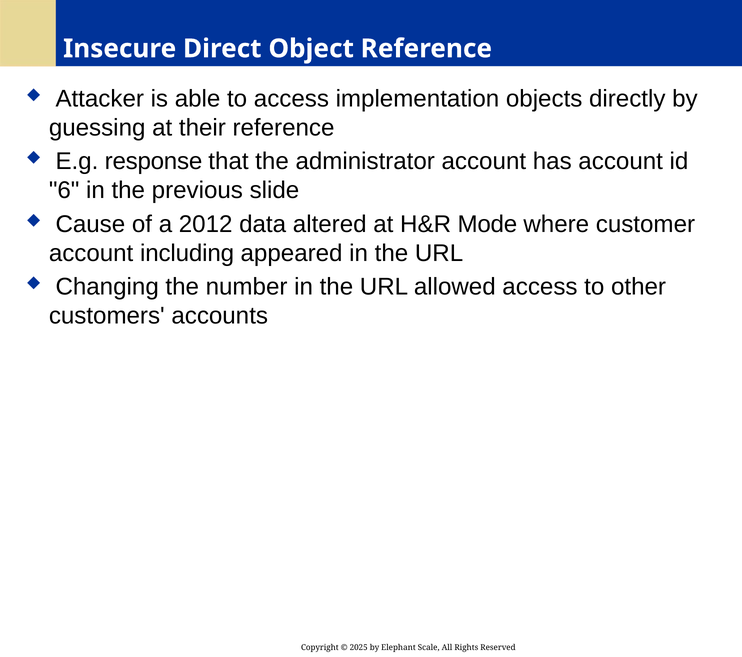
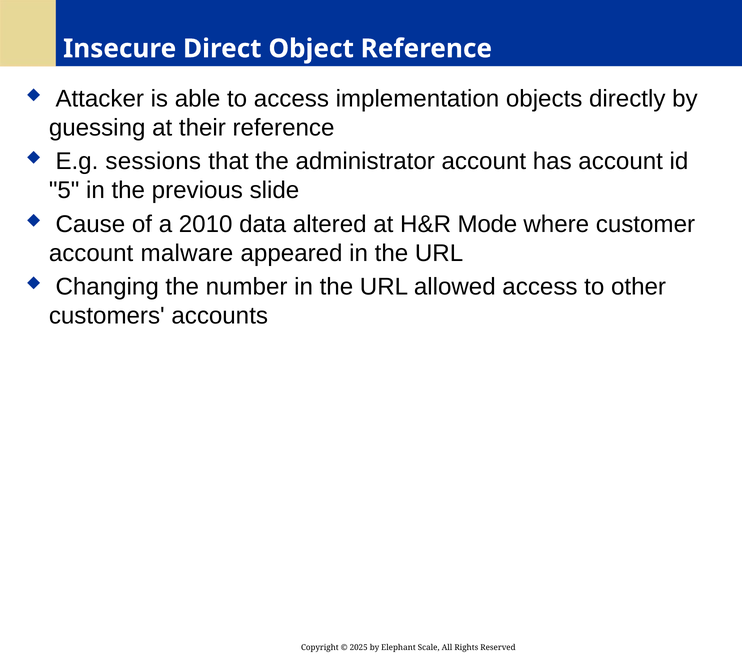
response: response -> sessions (153, 161)
6: 6 -> 5 (64, 190)
2012: 2012 -> 2010 (206, 224)
including: including -> malware (187, 253)
